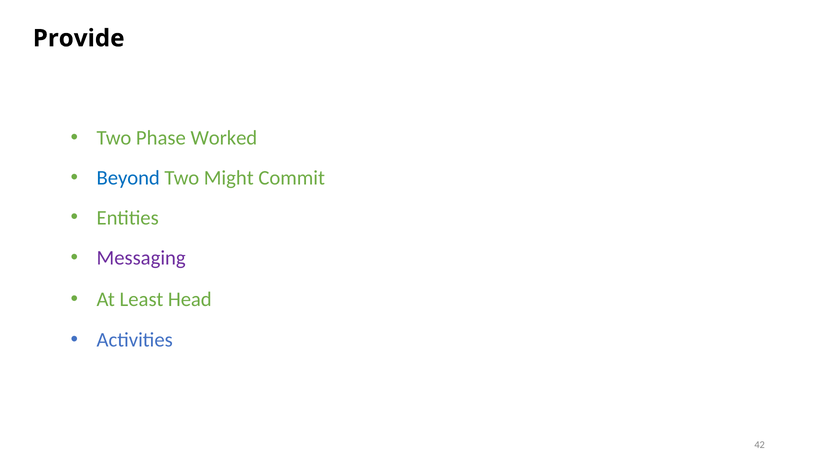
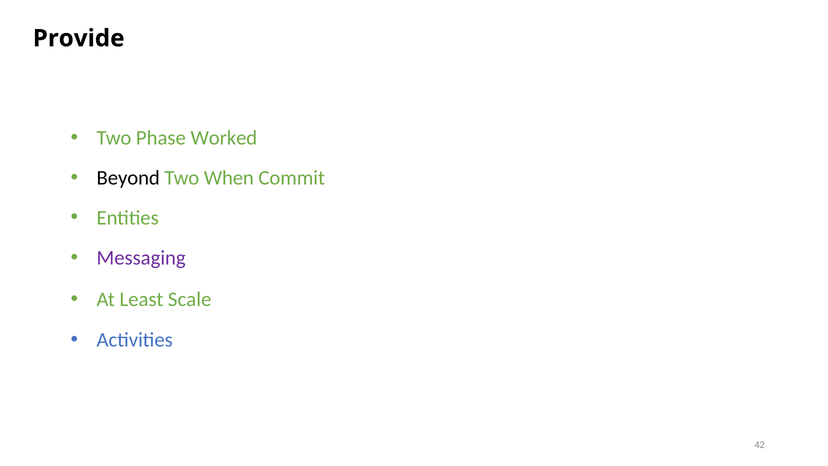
Beyond colour: blue -> black (128, 178)
Might: Might -> When (229, 178)
Head: Head -> Scale (190, 299)
